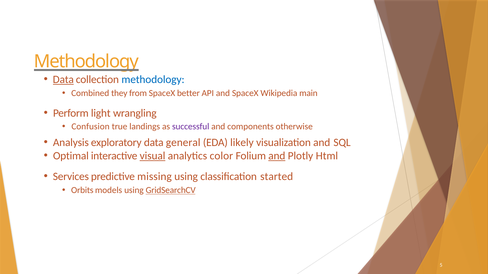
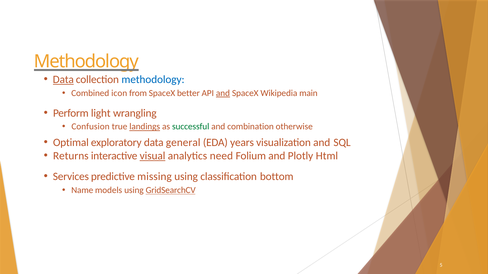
they: they -> icon (119, 93)
and underline: none -> present (223, 93)
landings underline: none -> present (145, 127)
successful colour: purple -> green (191, 127)
components: components -> combination (251, 127)
Analysis: Analysis -> Optimal (71, 143)
likely: likely -> years (242, 143)
Optimal: Optimal -> Returns (71, 156)
color: color -> need (221, 156)
and underline: present -> none (277, 156)
started: started -> bottom (277, 177)
Orbits: Orbits -> Name (82, 191)
